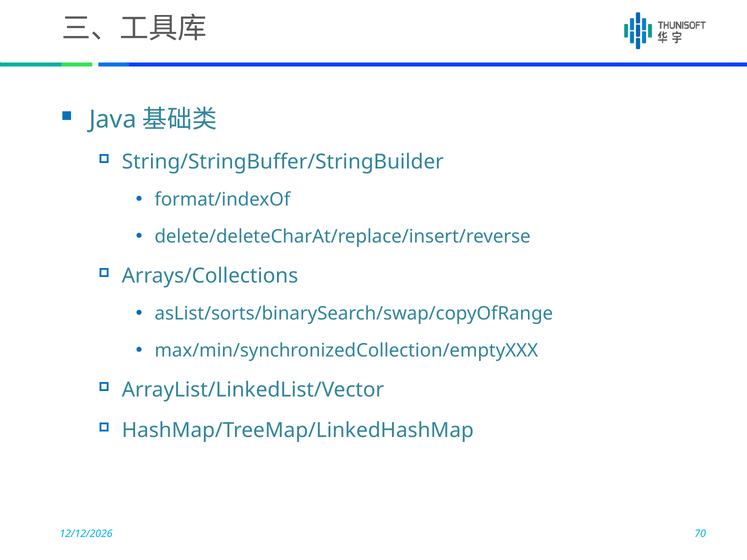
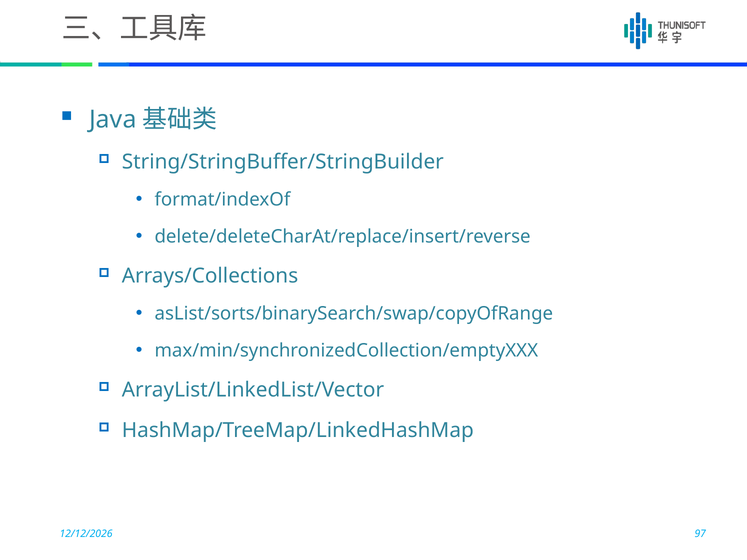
70: 70 -> 97 (700, 534)
